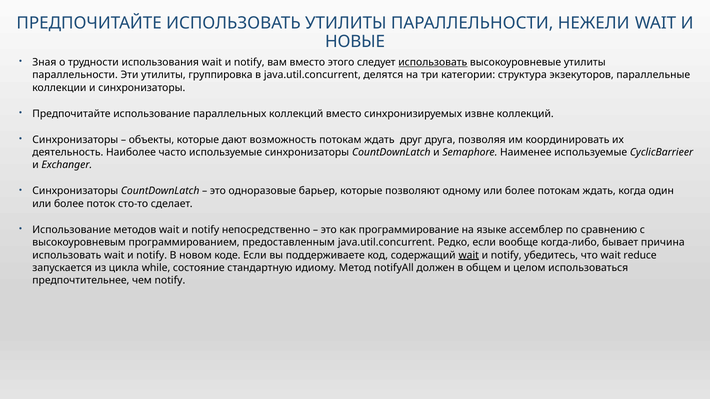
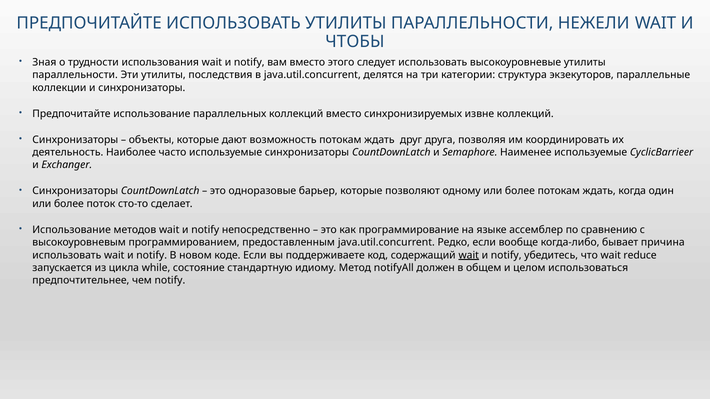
НОВЫЕ: НОВЫЕ -> ЧТОБЫ (355, 42)
использовать underline: present -> none (433, 62)
группировка: группировка -> последствия (220, 75)
